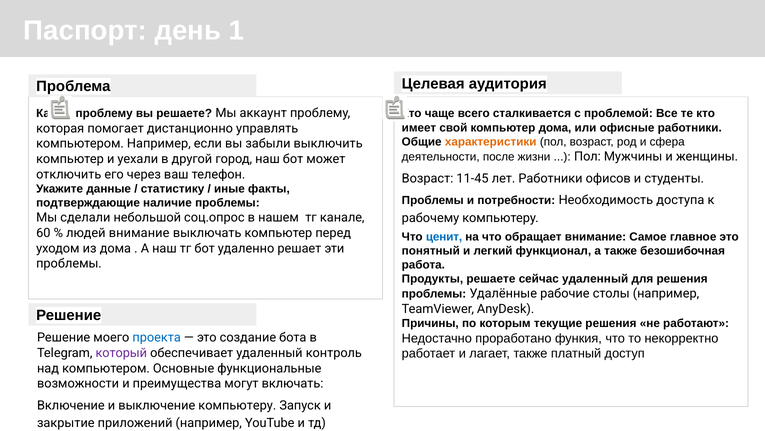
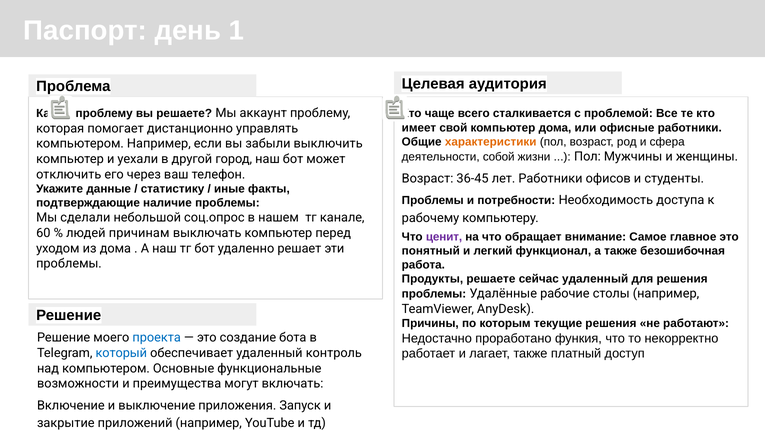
после: после -> собой (499, 157)
11-45: 11-45 -> 36-45 (473, 178)
людей внимание: внимание -> причинам (139, 233)
ценит colour: blue -> purple (444, 236)
который colour: purple -> blue (121, 353)
выключение компьютеру: компьютеру -> приложения (237, 405)
